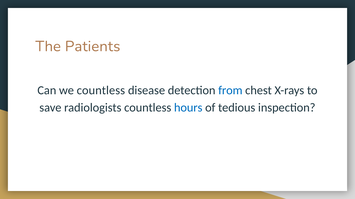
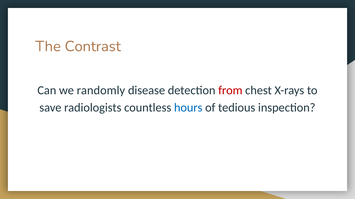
Patients: Patients -> Contrast (93, 46)
we countless: countless -> randomly (101, 91)
from colour: blue -> red (230, 91)
